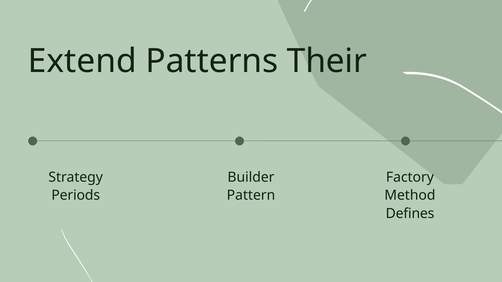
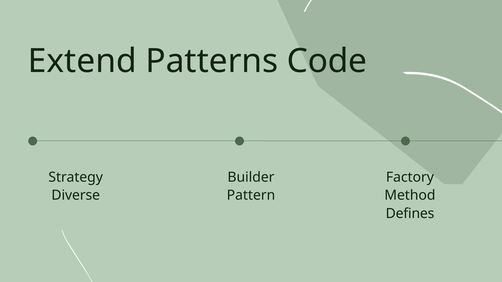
Their: Their -> Code (327, 61)
Periods: Periods -> Diverse (76, 196)
